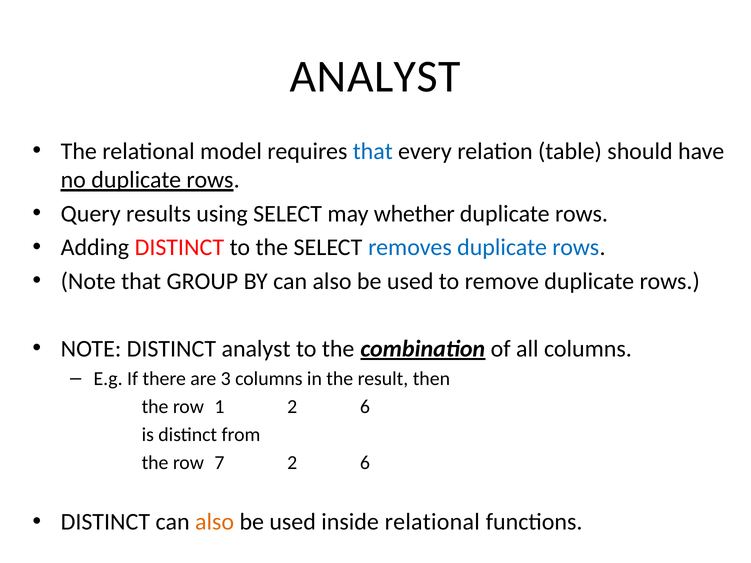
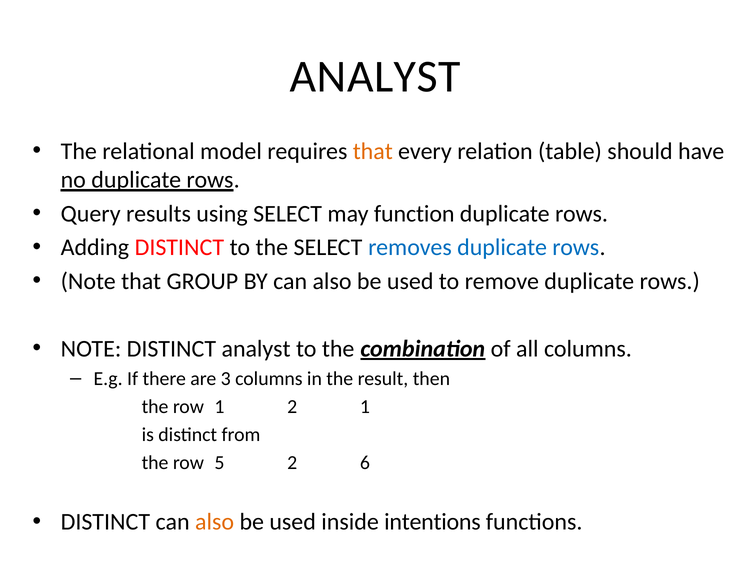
that colour: blue -> orange (373, 151)
whether: whether -> function (414, 214)
1 2 6: 6 -> 1 (365, 407)
7: 7 -> 5 (219, 463)
inside relational: relational -> intentions (432, 522)
